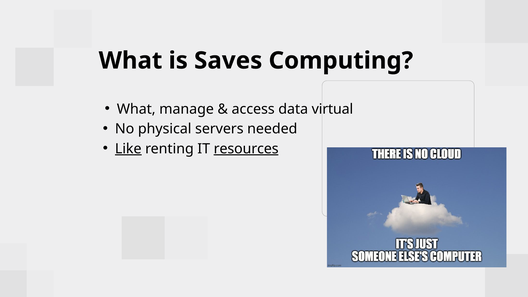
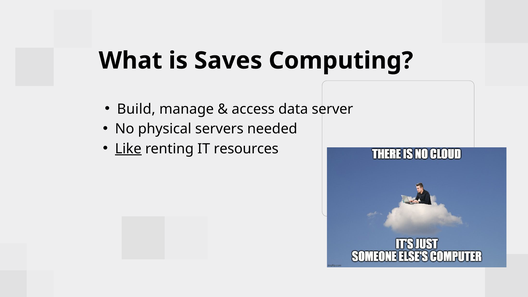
What: What -> Build (136, 109)
virtual: virtual -> server (332, 109)
resources underline: present -> none (246, 149)
